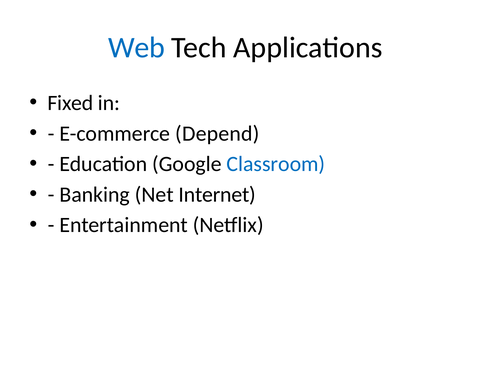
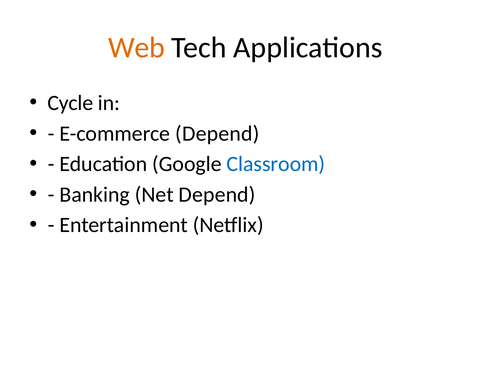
Web colour: blue -> orange (136, 48)
Fixed: Fixed -> Cycle (70, 103)
Net Internet: Internet -> Depend (217, 195)
